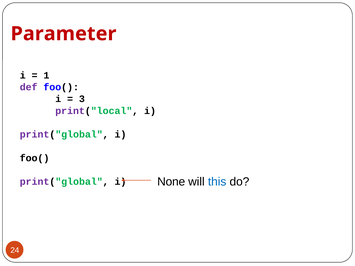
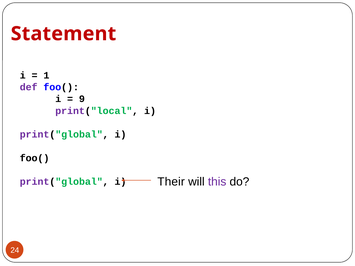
Parameter: Parameter -> Statement (63, 34)
3: 3 -> 9 (82, 99)
None: None -> Their (171, 182)
this colour: blue -> purple (217, 182)
